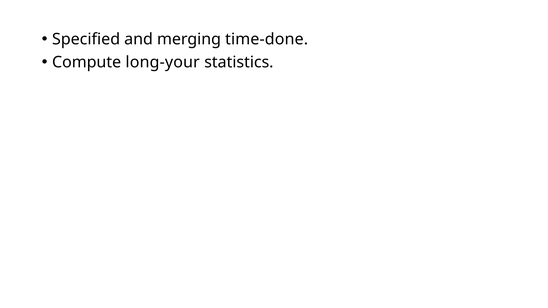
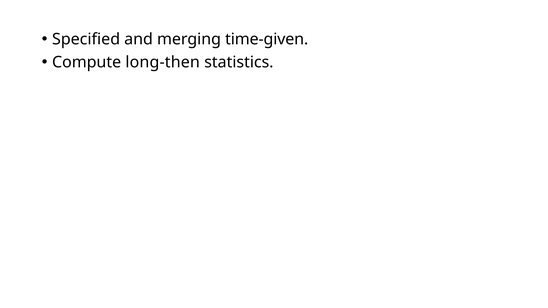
time-done: time-done -> time-given (267, 39)
long-your: long-your -> long-then (163, 62)
